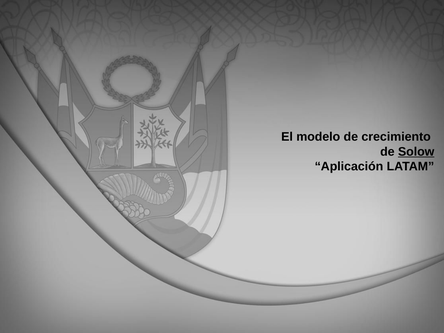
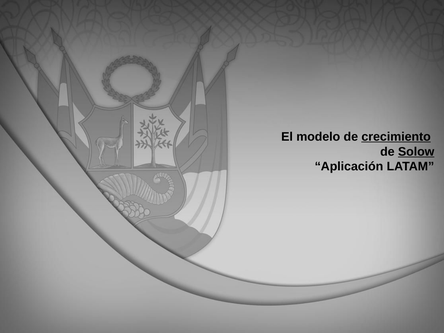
crecimiento underline: none -> present (396, 137)
